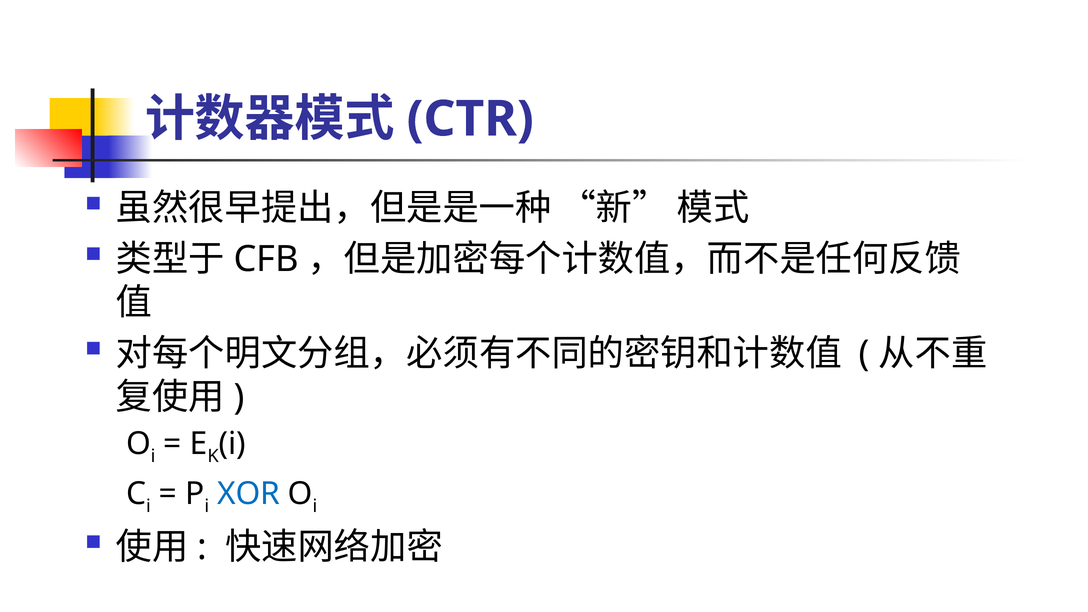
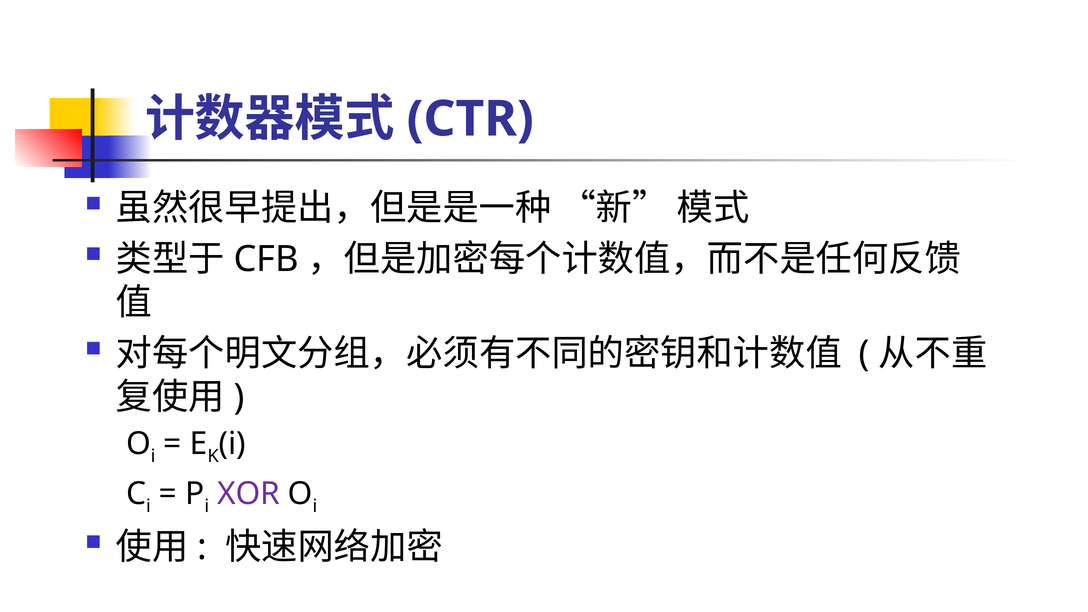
XOR colour: blue -> purple (249, 494)
